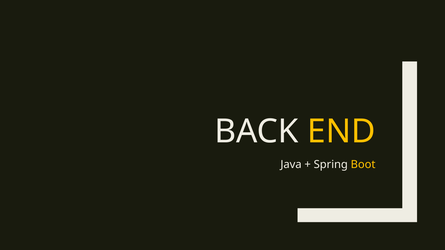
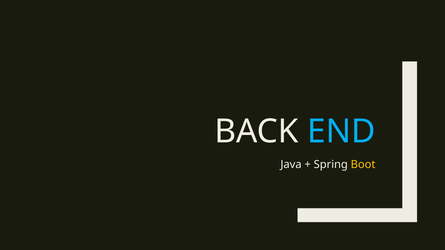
END colour: yellow -> light blue (341, 132)
